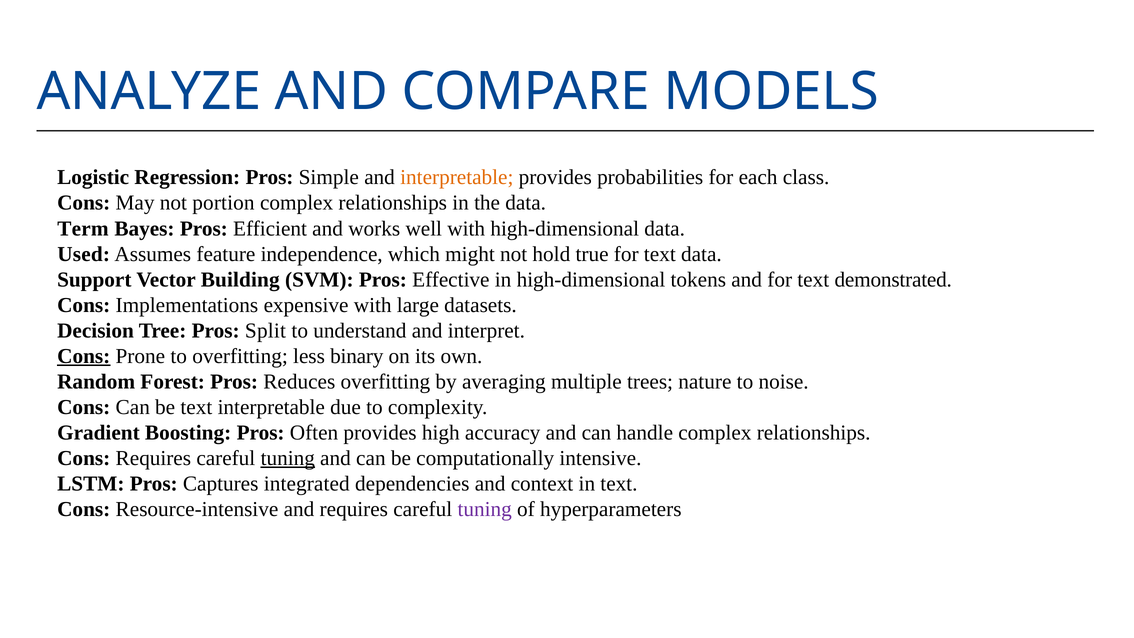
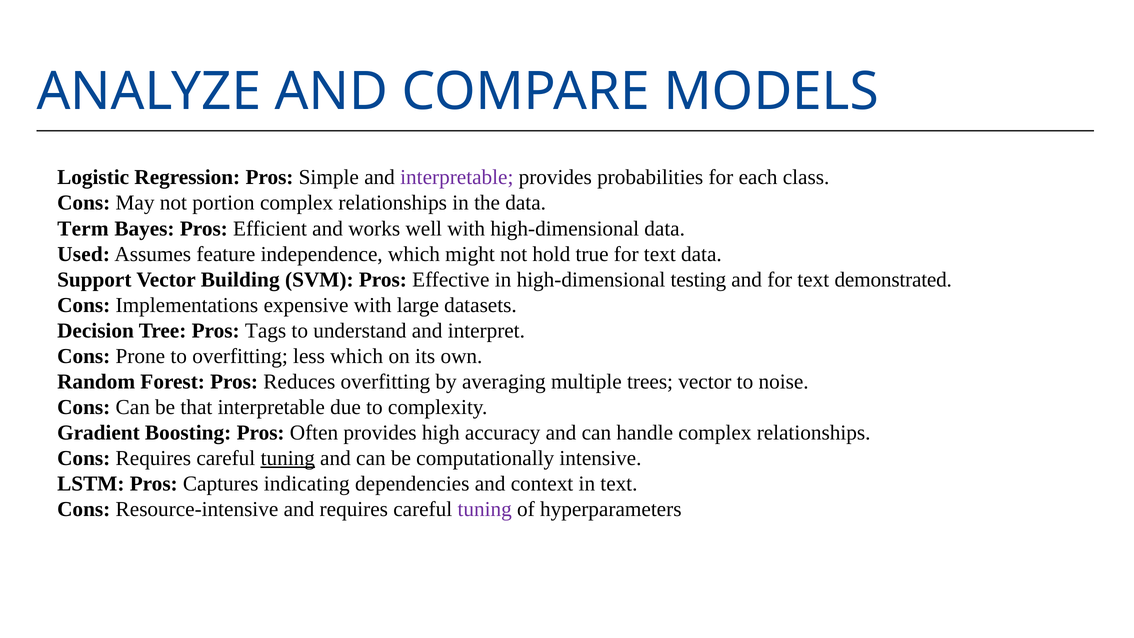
interpretable colour: orange -> purple (457, 177)
tokens: tokens -> testing (698, 279)
Split: Split -> Tags (266, 331)
Cons underline: present -> none (84, 356)
less binary: binary -> which (357, 356)
trees nature: nature -> vector (705, 382)
be text: text -> that (196, 407)
integrated: integrated -> indicating (307, 484)
